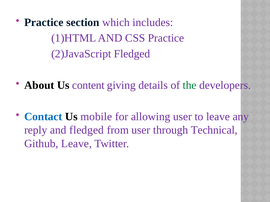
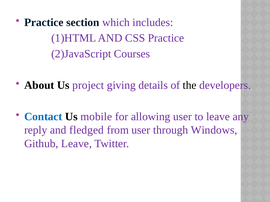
2)JavaScript Fledged: Fledged -> Courses (132, 54)
content: content -> project (88, 85)
the colour: green -> black (190, 85)
Technical: Technical -> Windows (214, 130)
